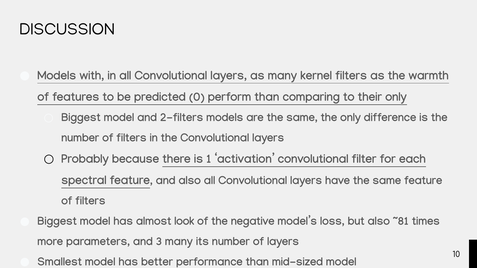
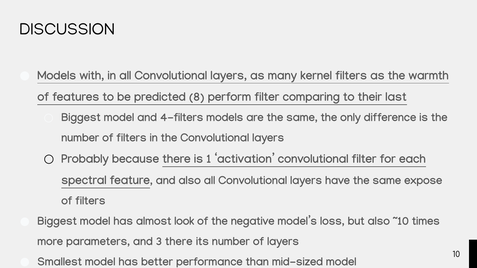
0: 0 -> 8 (197, 97)
perform than: than -> filter (267, 97)
their only: only -> last (396, 97)
2-filters: 2-filters -> 4-filters (182, 118)
same feature: feature -> expose (423, 181)
~81: ~81 -> ~10 (401, 221)
3 many: many -> there (179, 242)
